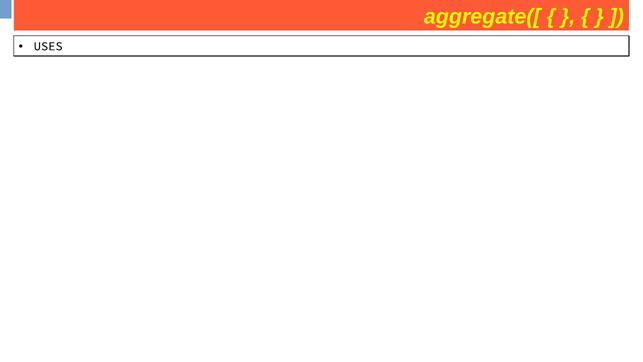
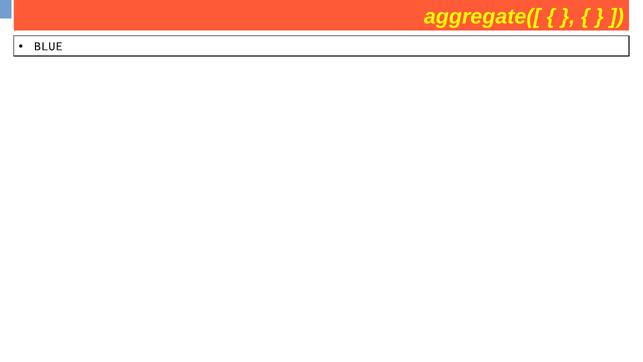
USES: USES -> BLUE (48, 46)
